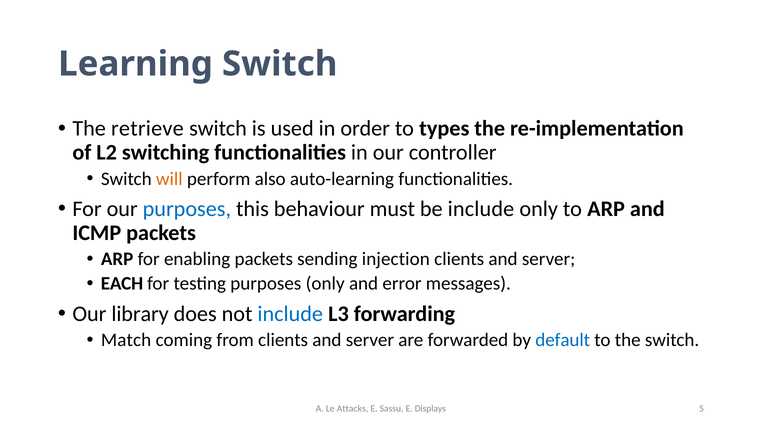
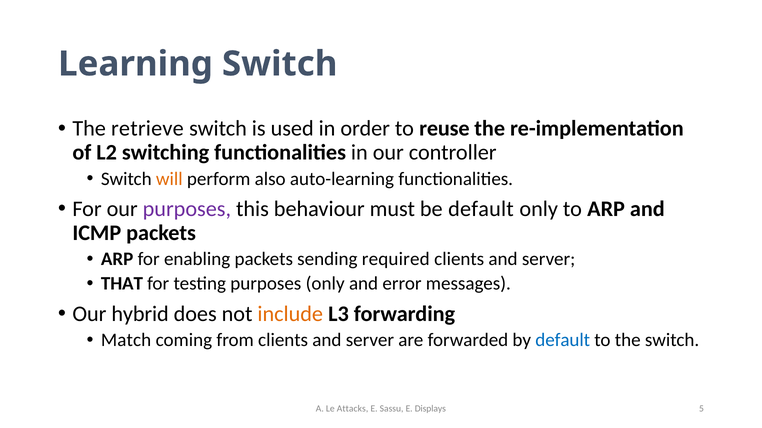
types: types -> reuse (444, 129)
purposes colour: blue -> purple (187, 209)
be include: include -> default (481, 209)
injection: injection -> required (396, 260)
EACH: EACH -> THAT (122, 284)
library: library -> hybrid (140, 314)
include colour: blue -> orange (290, 314)
